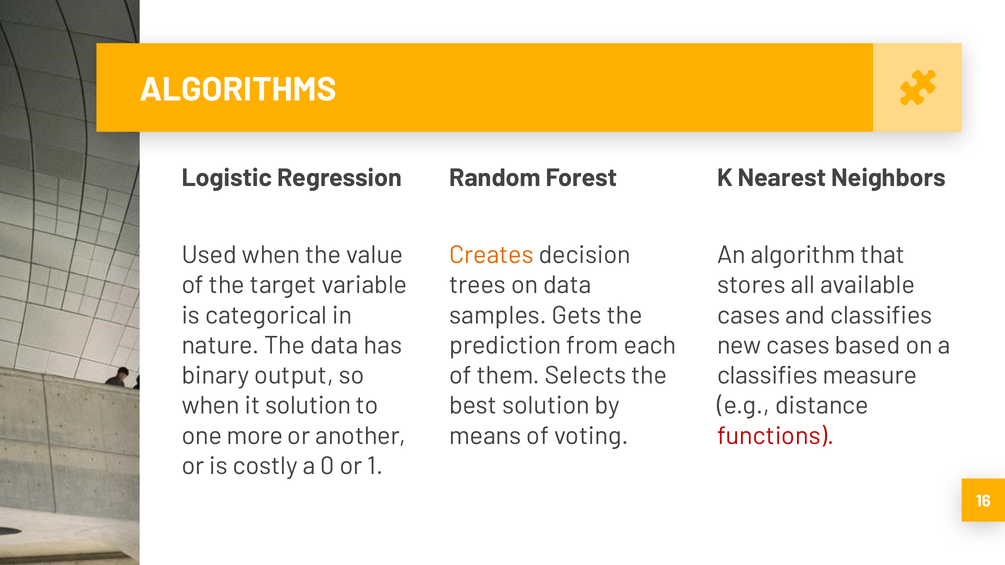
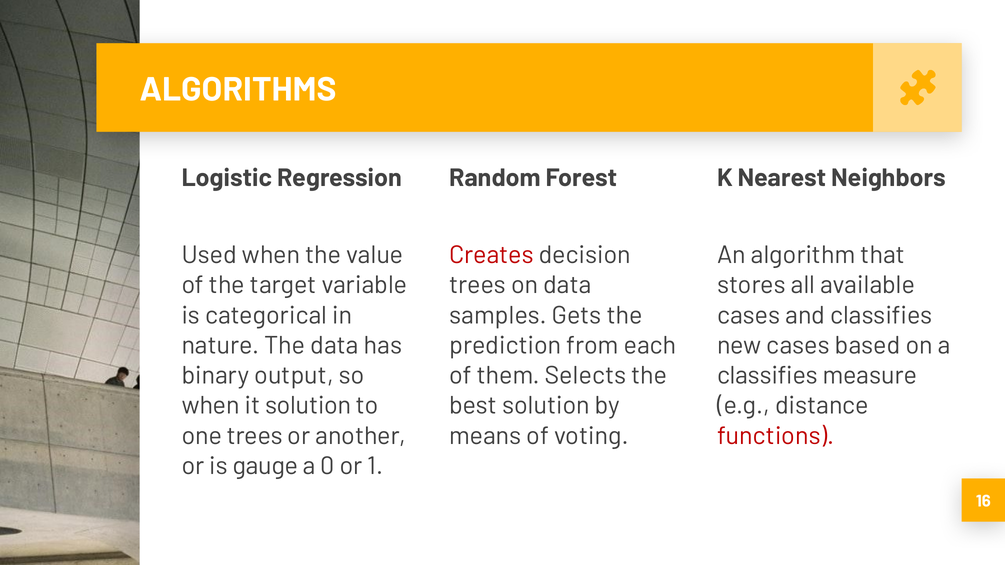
Creates colour: orange -> red (491, 255)
one more: more -> trees (255, 436)
costly: costly -> gauge (265, 466)
